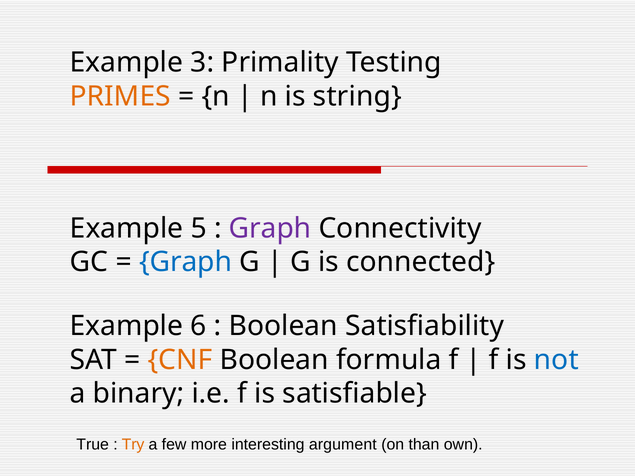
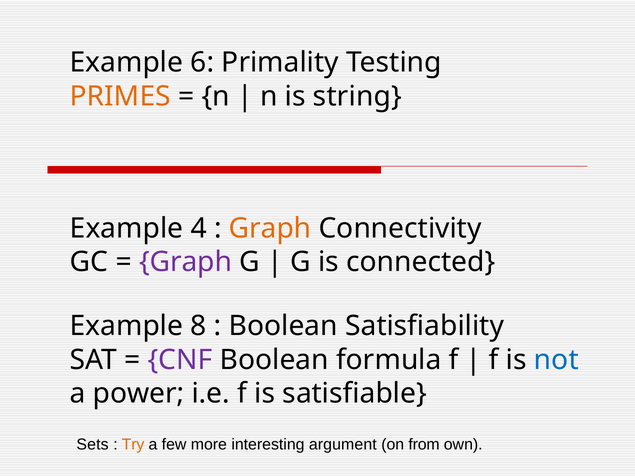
3: 3 -> 6 (202, 63)
5: 5 -> 4 (199, 228)
Graph colour: purple -> orange (270, 228)
Graph colour: blue -> purple (186, 262)
6: 6 -> 8 (199, 326)
CNF colour: orange -> purple (180, 360)
binary: binary -> power (139, 394)
True: True -> Sets (93, 445)
than: than -> from (424, 445)
